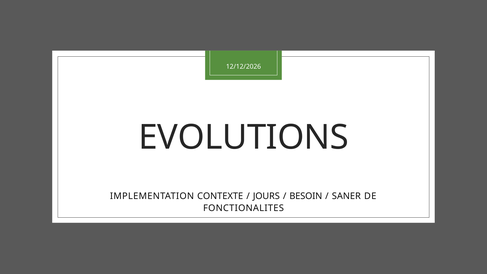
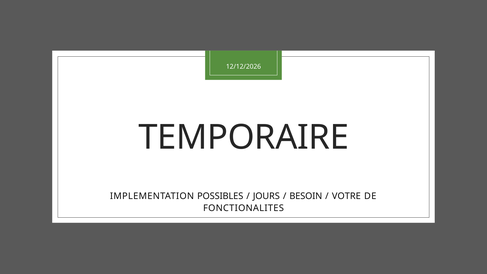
EVOLUTIONS: EVOLUTIONS -> TEMPORAIRE (244, 137)
CONTEXTE: CONTEXTE -> POSSIBLES (220, 196)
SANER: SANER -> VOTRE (346, 196)
